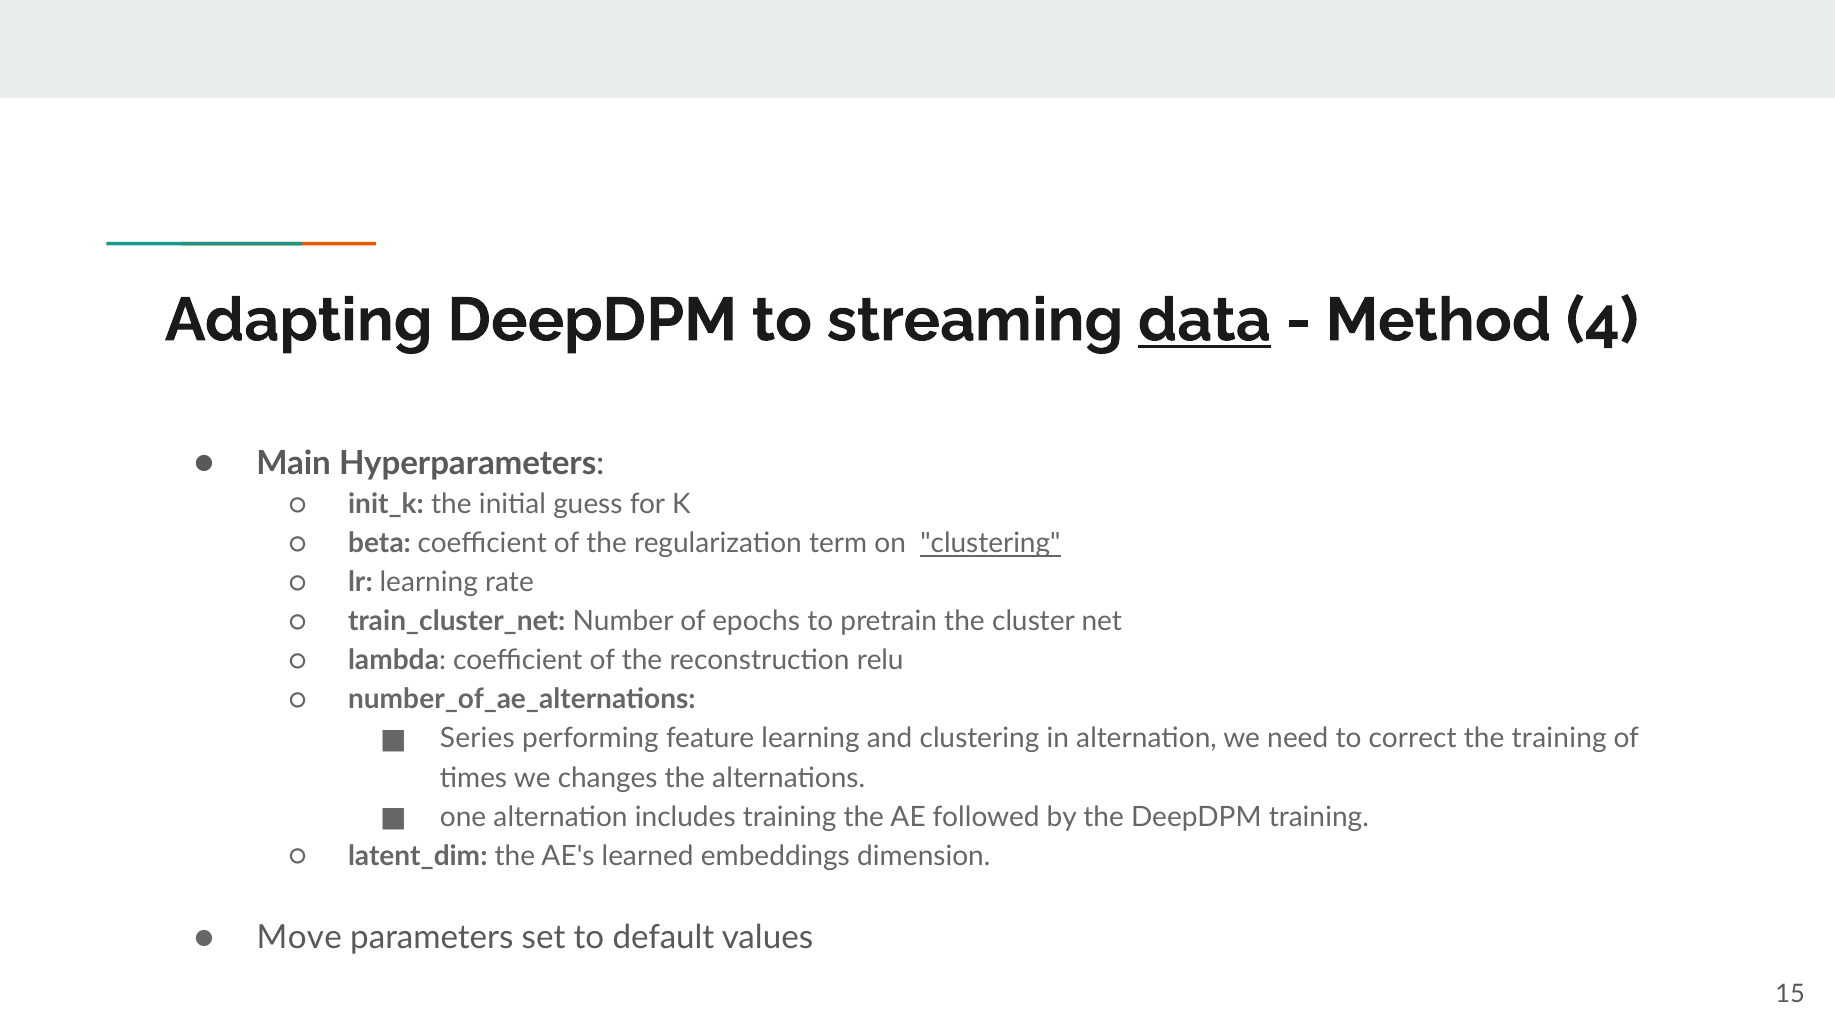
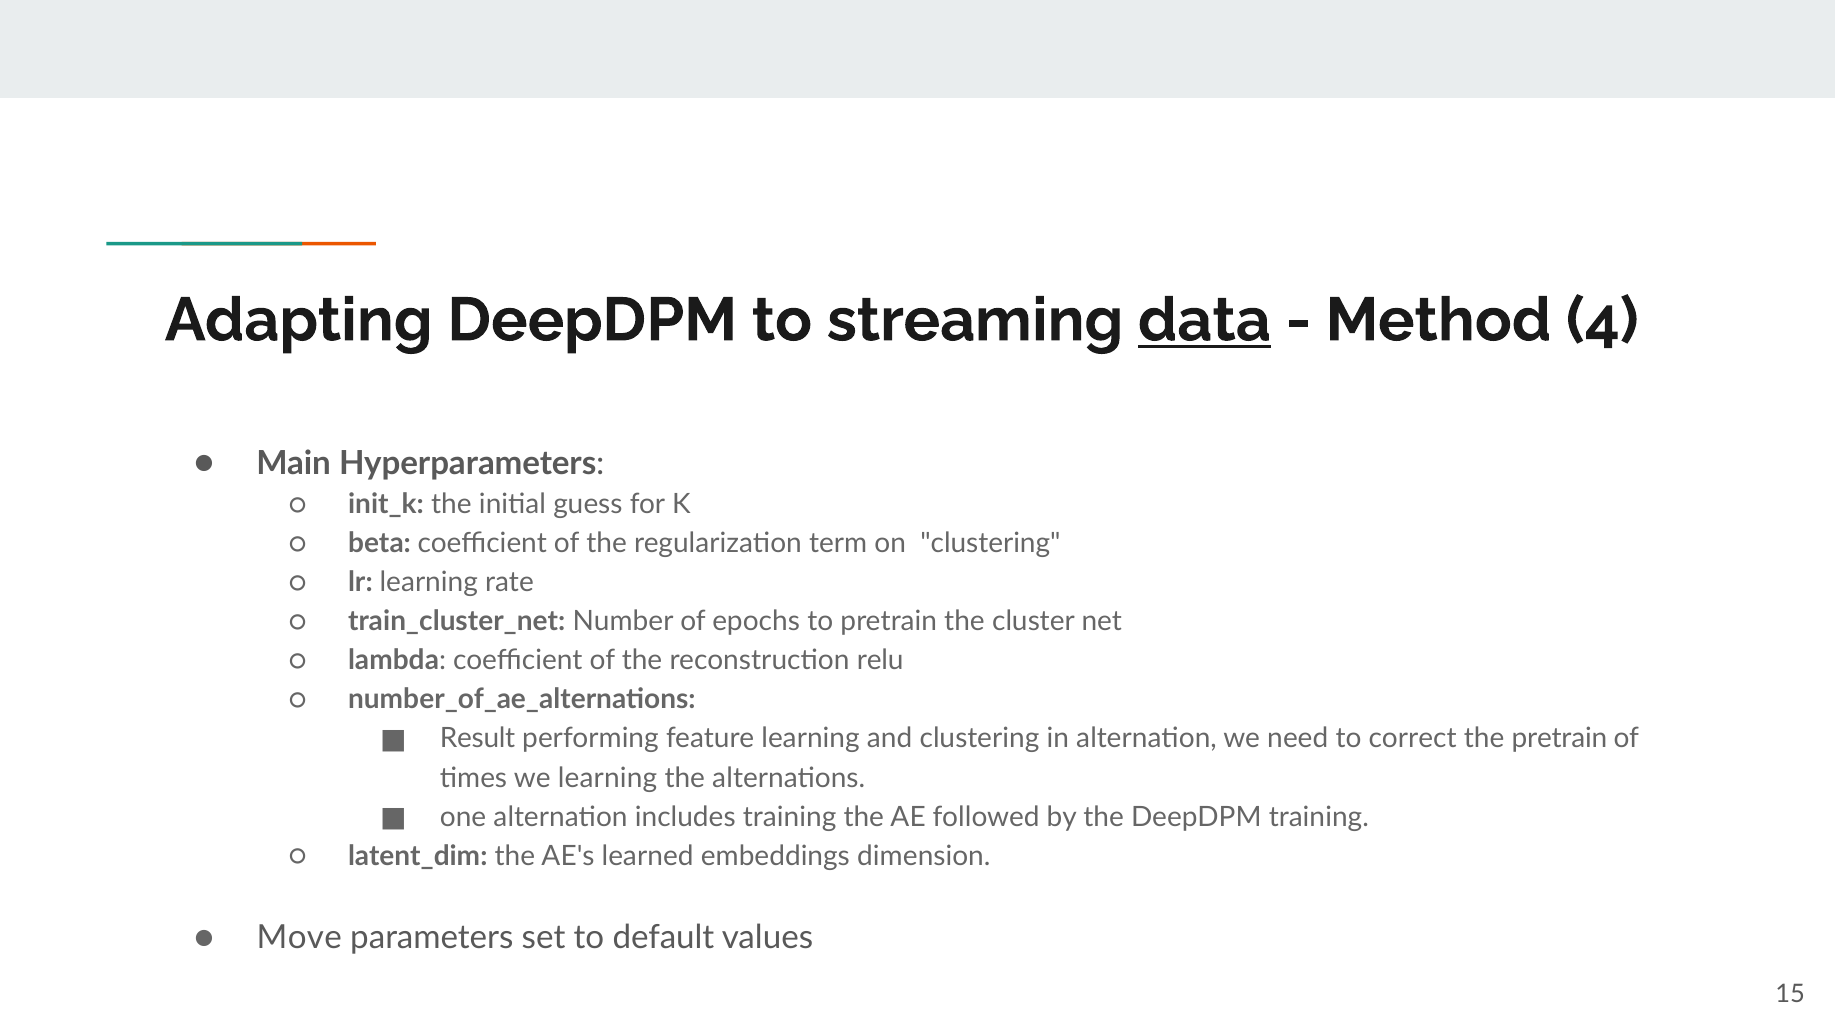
clustering underline: present -> none (990, 544)
Series: Series -> Result (478, 739)
the training: training -> pretrain (1559, 739)
we changes: changes -> learning (608, 778)
